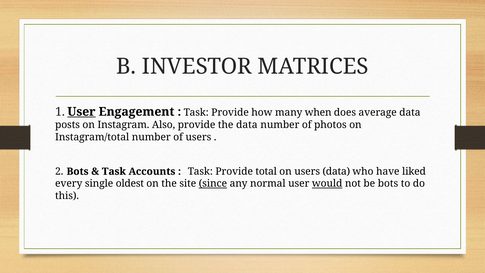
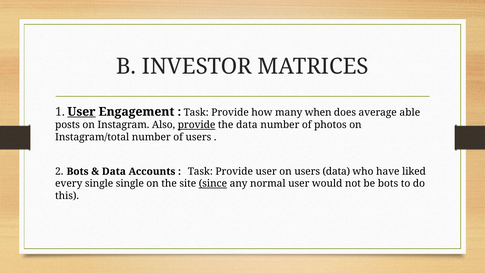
average data: data -> able (410, 112)
provide underline: none -> present (197, 125)
Task: Task -> Data (114, 171)
Provide total: total -> user (266, 171)
single oldest: oldest -> single (130, 183)
would underline: present -> none (327, 183)
